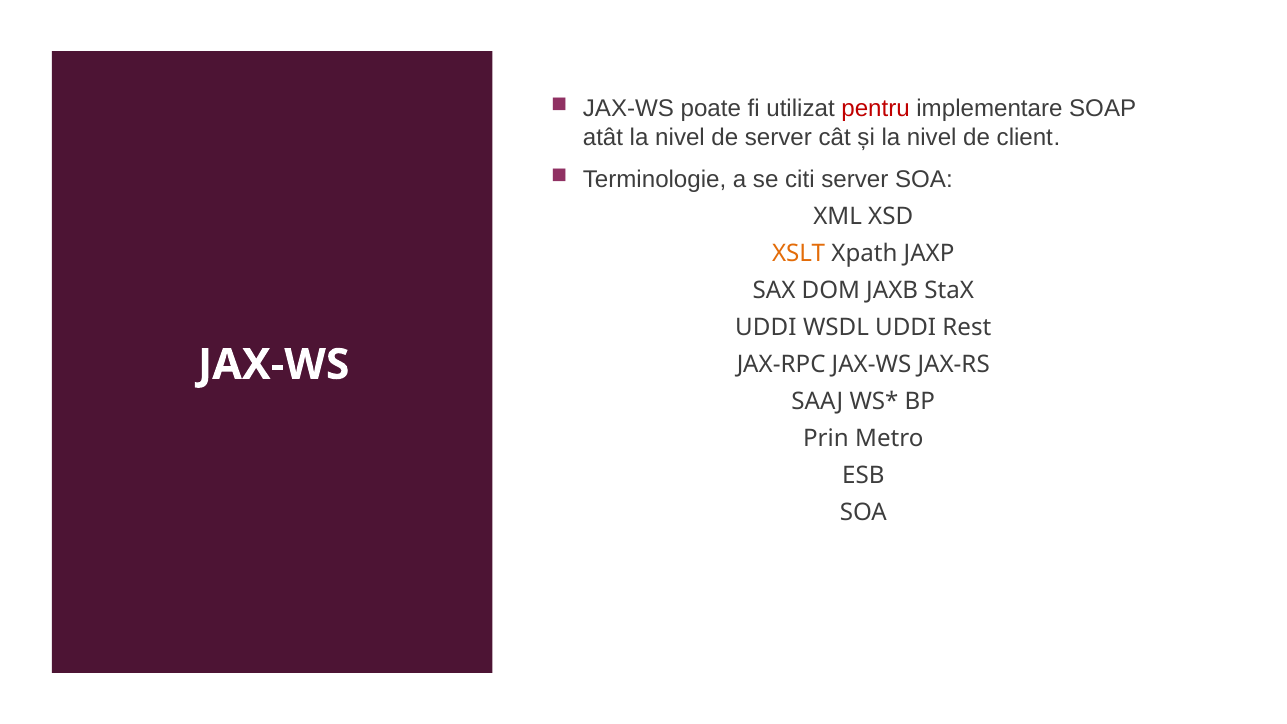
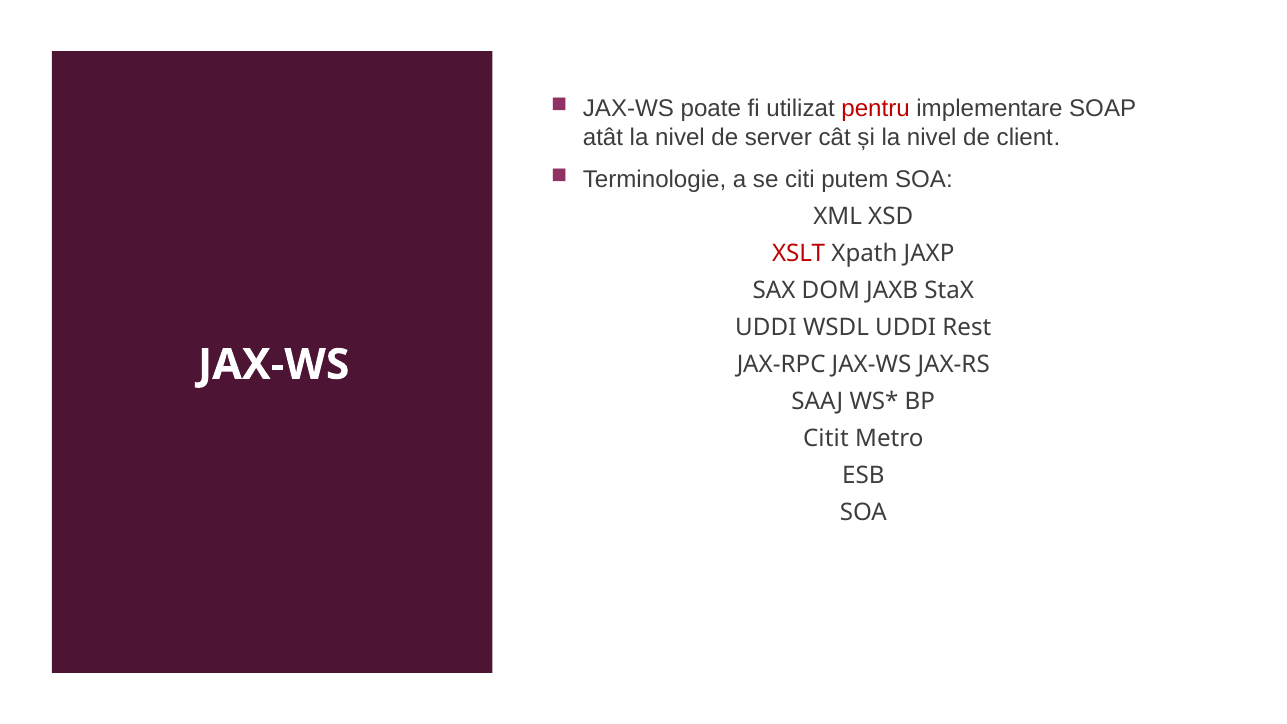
citi server: server -> putem (855, 179)
XSLT colour: orange -> red (799, 253)
Prin: Prin -> Citit (826, 438)
